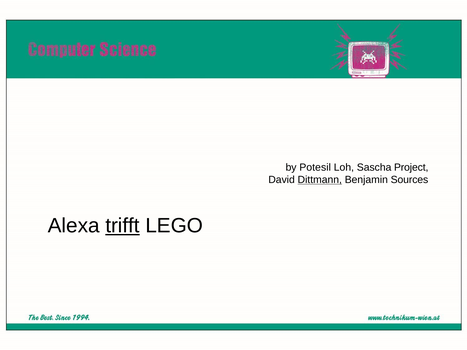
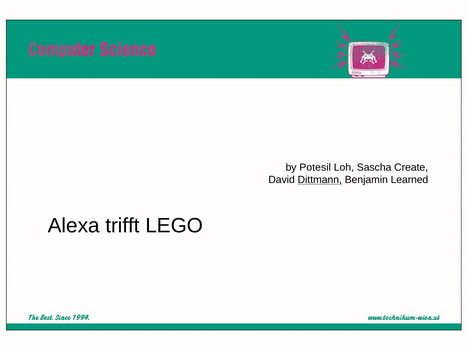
Project: Project -> Create (411, 167)
Sources: Sources -> Learned (409, 180)
trifft underline: present -> none (123, 226)
